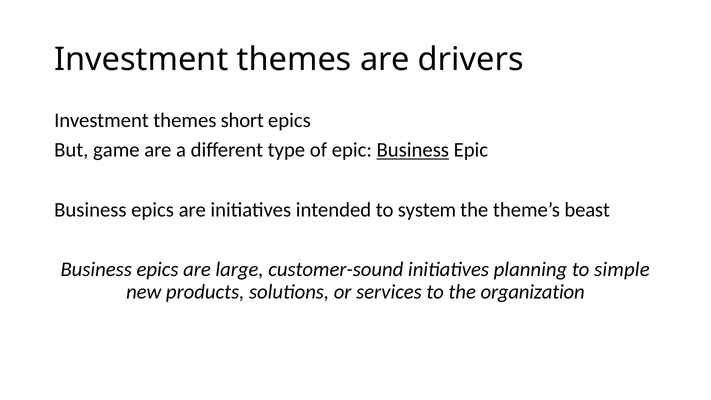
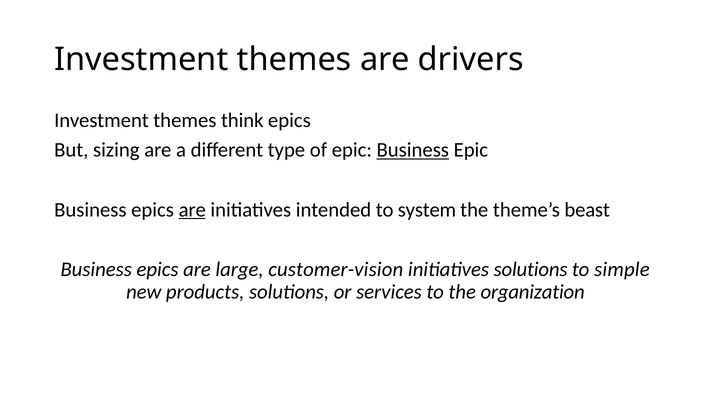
short: short -> think (242, 120)
game: game -> sizing (116, 150)
are underline: none -> present (192, 210)
customer-sound: customer-sound -> customer-vision (336, 269)
initiatives planning: planning -> solutions (531, 269)
